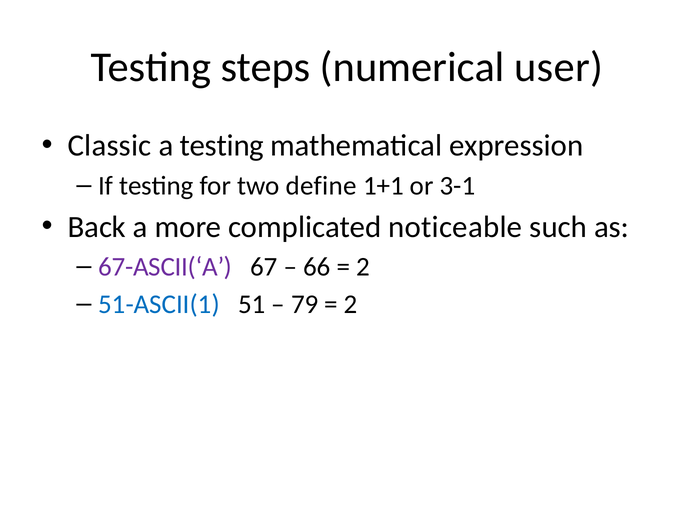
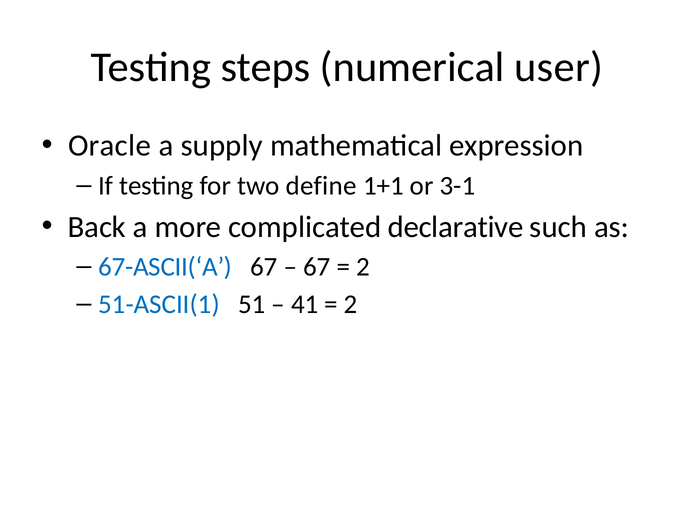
Classic: Classic -> Oracle (110, 146)
a testing: testing -> supply (222, 146)
noticeable: noticeable -> declarative (456, 227)
67-ASCII(‘A colour: purple -> blue (165, 267)
66: 66 -> 67 (317, 267)
79: 79 -> 41 (305, 305)
